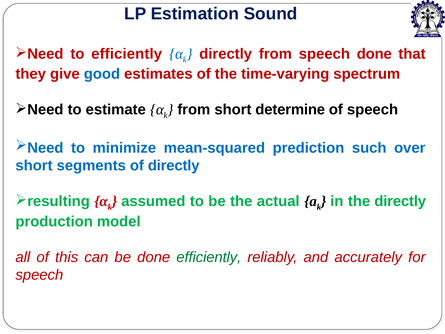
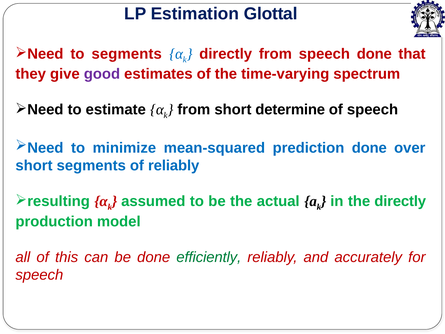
Sound: Sound -> Glottal (271, 14)
to efficiently: efficiently -> segments (127, 54)
good colour: blue -> purple (102, 74)
prediction such: such -> done (369, 148)
of directly: directly -> reliably (174, 165)
